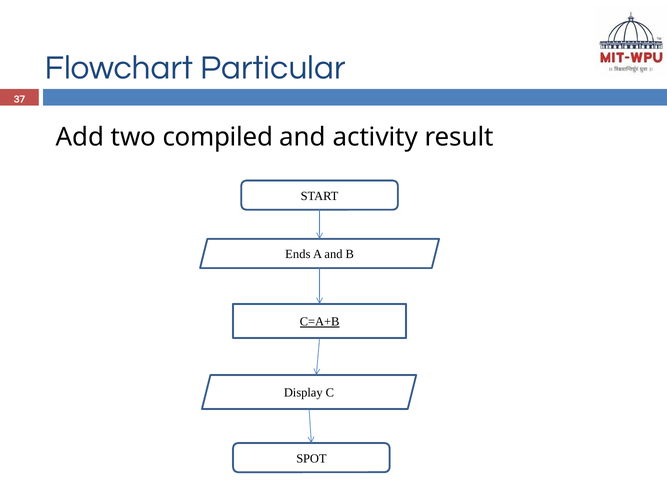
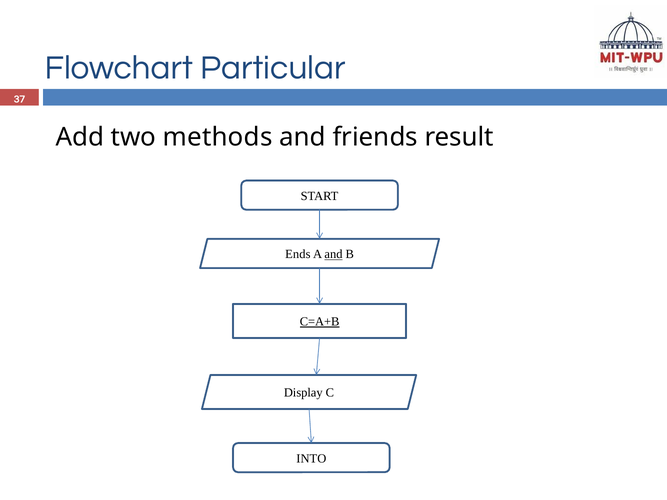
compiled: compiled -> methods (218, 137)
activity: activity -> friends (375, 137)
and underline: none -> present (333, 254)
SPOT: SPOT -> INTO (311, 459)
